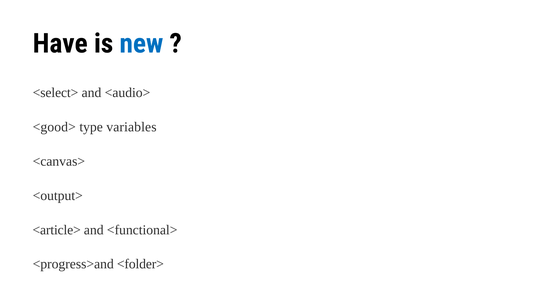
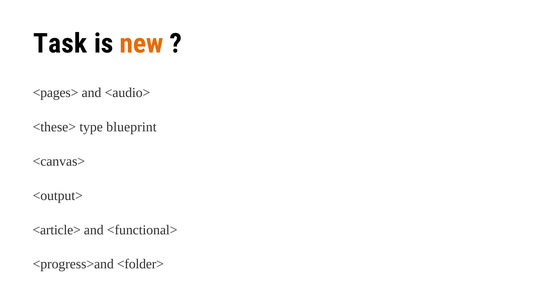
Have: Have -> Task (60, 43)
new colour: blue -> orange (141, 43)
<select>: <select> -> <pages> (56, 93)
<good>: <good> -> <these> (54, 127)
variables: variables -> blueprint (131, 127)
